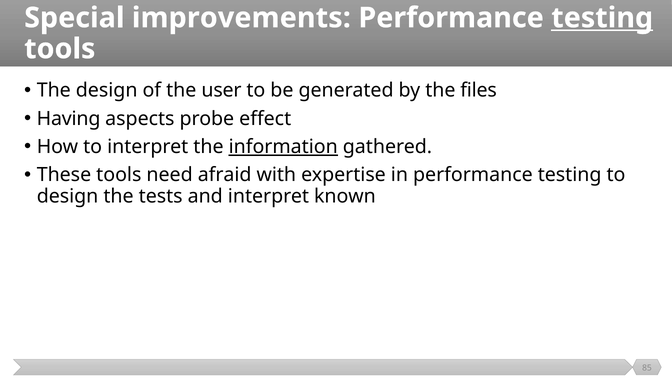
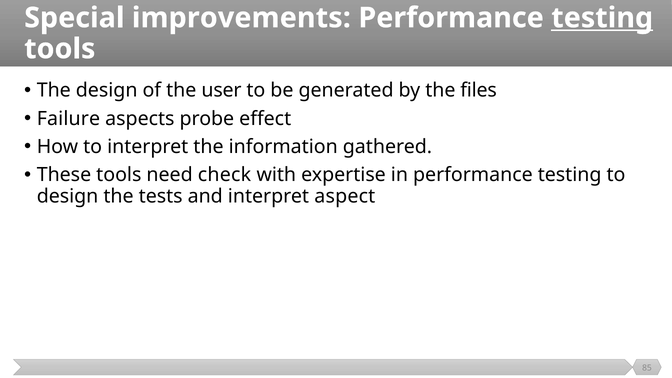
Having: Having -> Failure (68, 119)
information underline: present -> none (283, 147)
afraid: afraid -> check (224, 175)
known: known -> aspect (345, 196)
